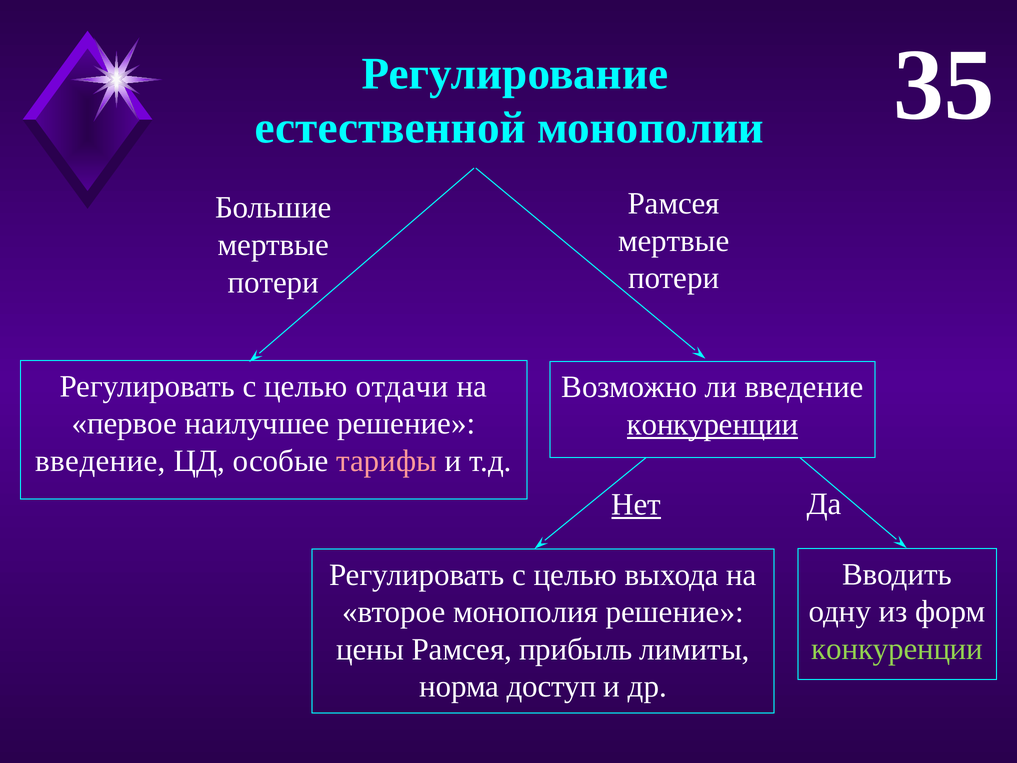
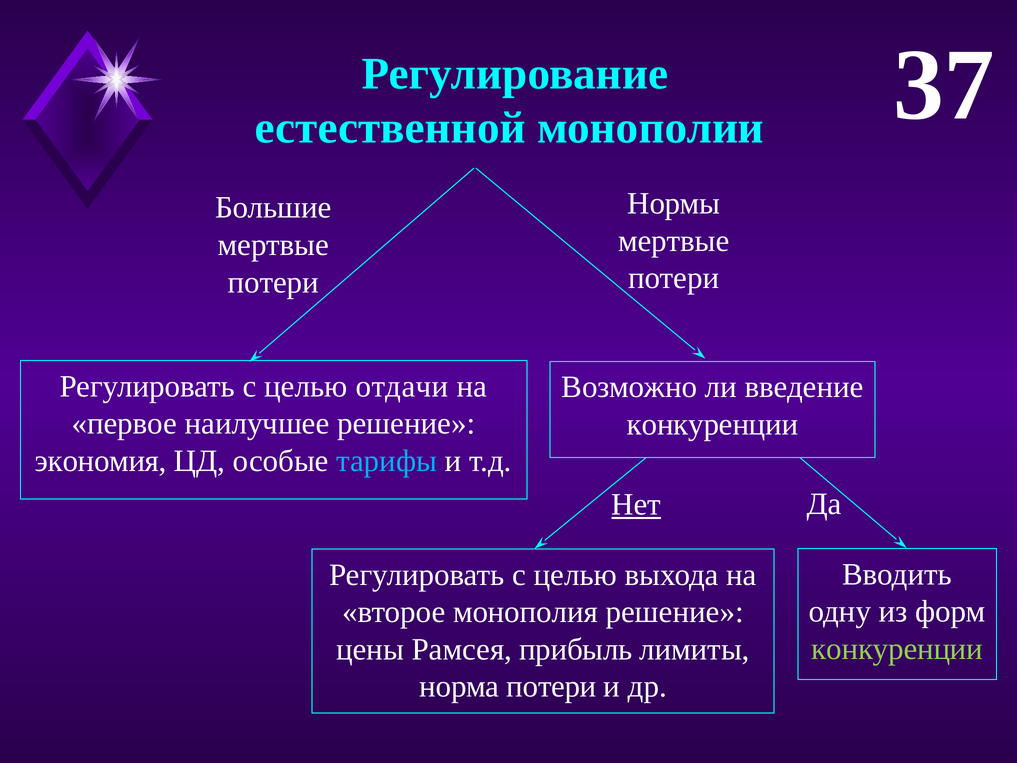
35: 35 -> 37 (944, 85)
Рамсея: Рамсея -> Нормы (674, 203)
конкуренции underline: present -> none (713, 424)
введение: введение -> экономия (101, 461)
тарифы colour: pink -> light blue (387, 461)
норма доступ: доступ -> потери (552, 687)
